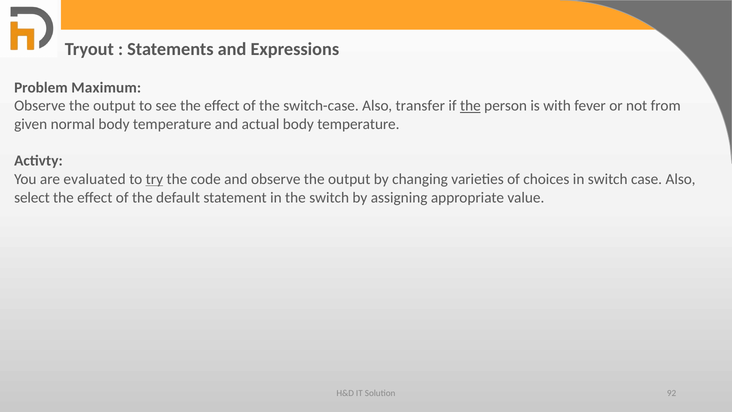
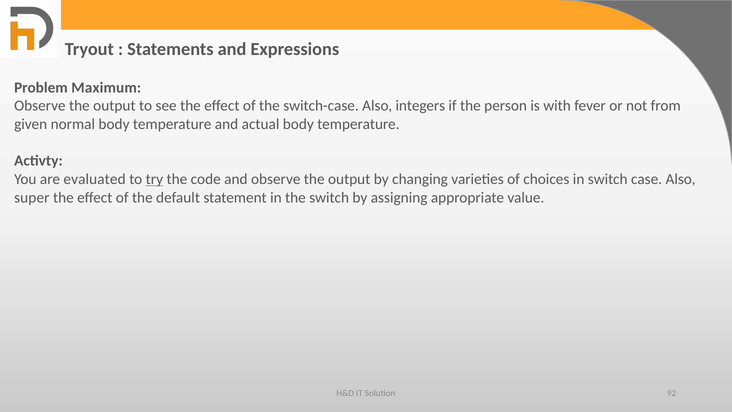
transfer: transfer -> integers (420, 106)
the underline: present -> none (470, 106)
select: select -> super (32, 197)
